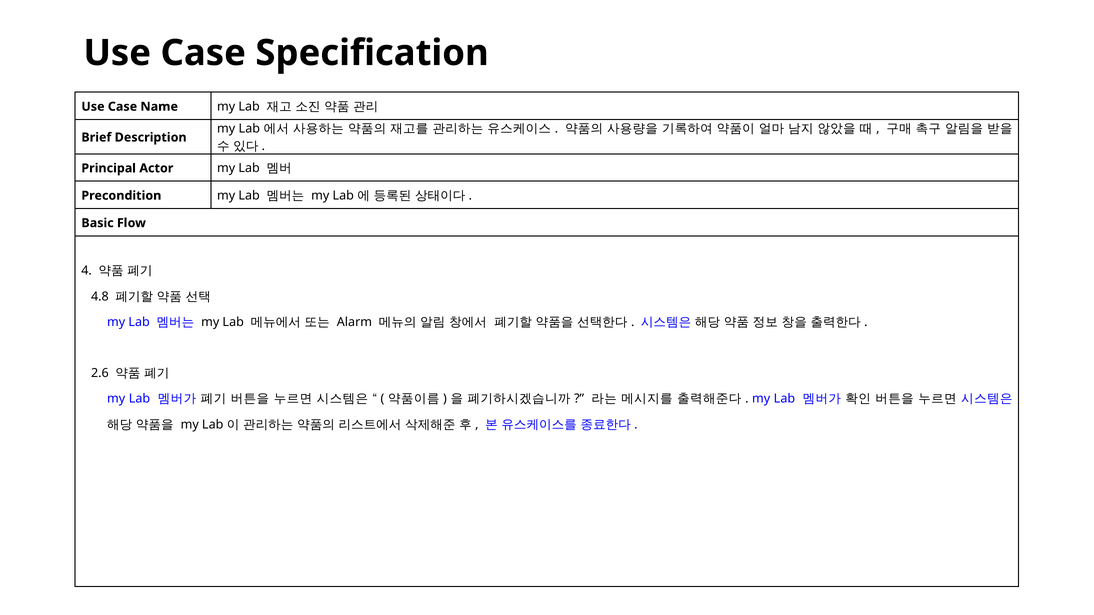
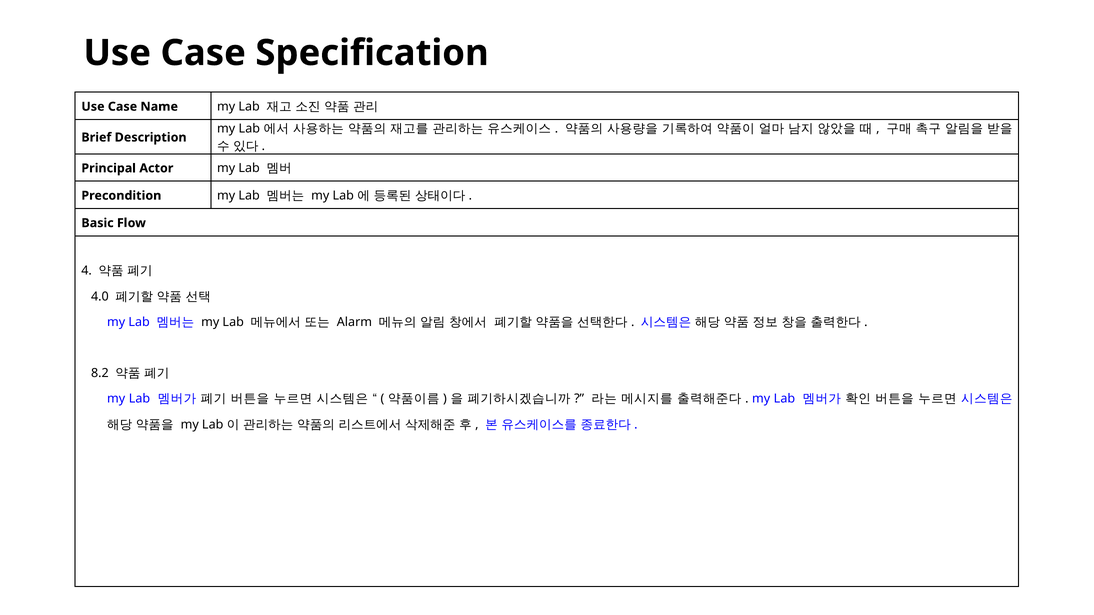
4.8: 4.8 -> 4.0 (100, 297)
2.6: 2.6 -> 8.2 (100, 373)
